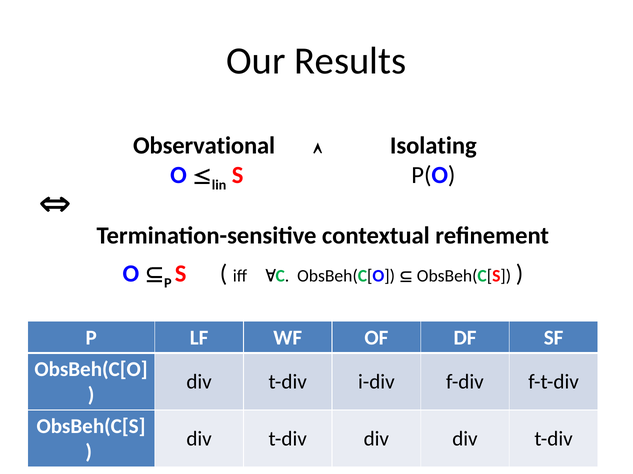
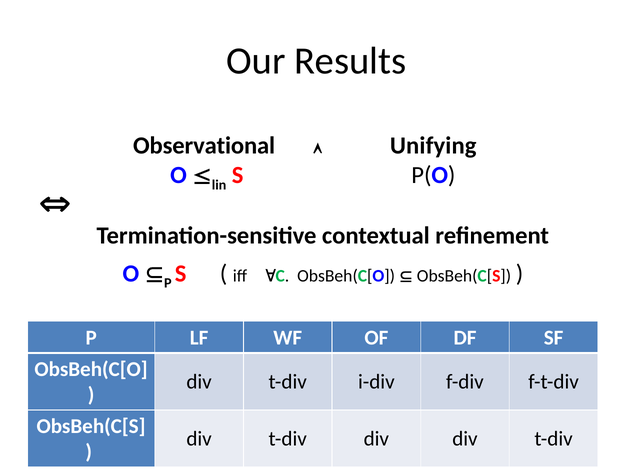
Isolating: Isolating -> Unifying (433, 146)
